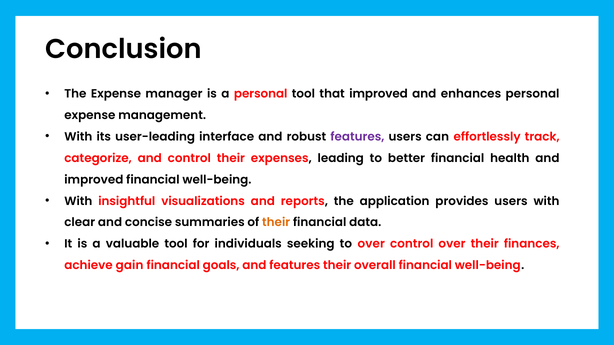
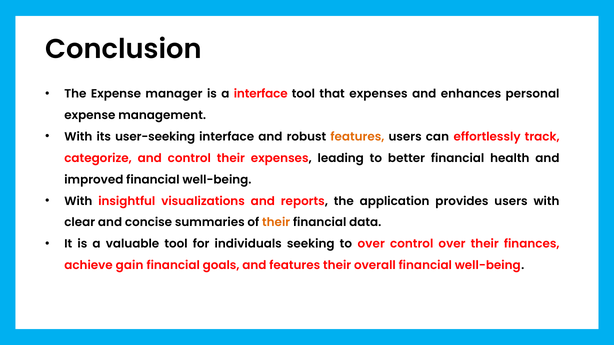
a personal: personal -> interface (261, 94)
that improved: improved -> expenses (378, 94)
user-leading: user-leading -> user-seeking (155, 137)
features colour: purple -> orange (357, 137)
